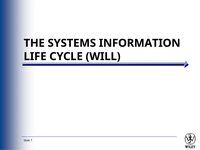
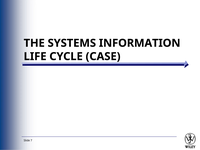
WILL: WILL -> CASE (103, 56)
